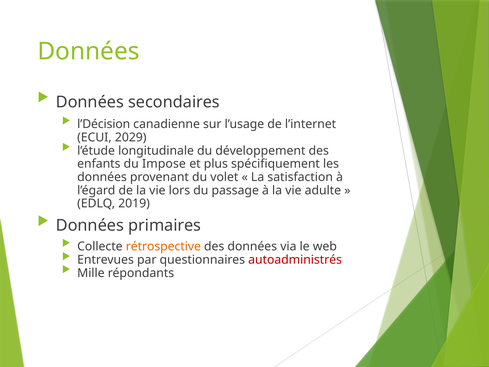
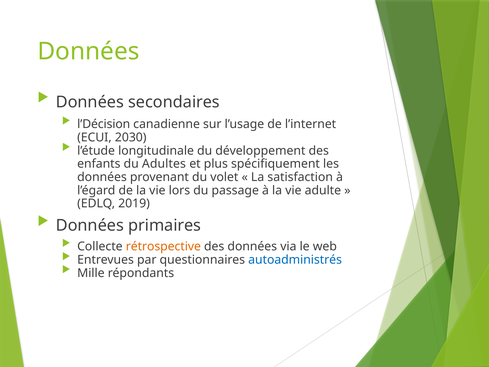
2029: 2029 -> 2030 (131, 137)
Impose: Impose -> Adultes (164, 164)
autoadministrés colour: red -> blue (295, 260)
